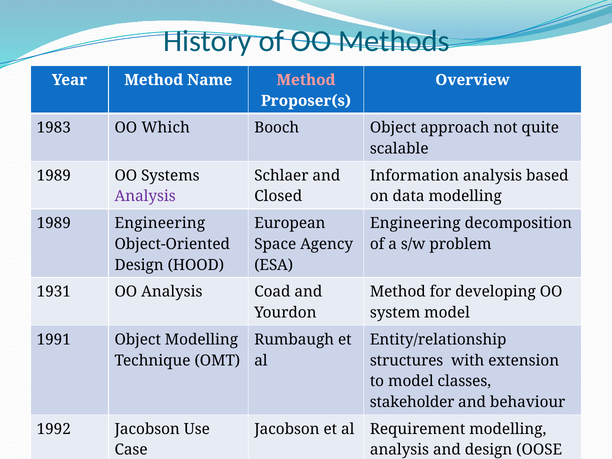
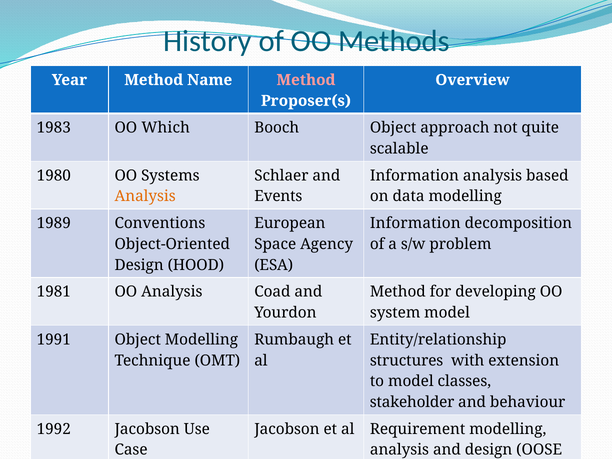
1989: 1989 -> 1980 (54, 176)
Analysis colour: purple -> orange (145, 196)
Closed: Closed -> Events (278, 196)
1989 Engineering: Engineering -> Conventions (160, 223)
Engineering: Engineering -> Information (415, 223)
1931: 1931 -> 1981 (54, 292)
